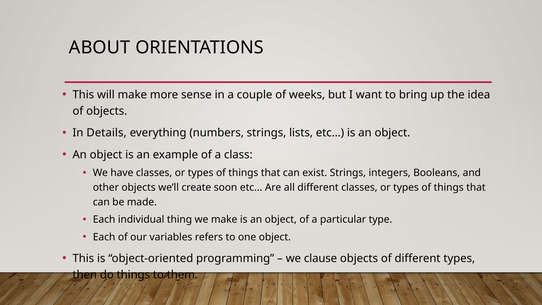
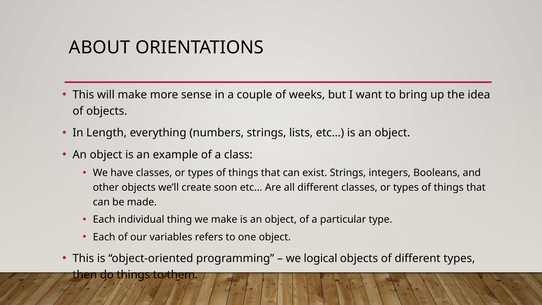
Details: Details -> Length (107, 133)
clause: clause -> logical (321, 258)
